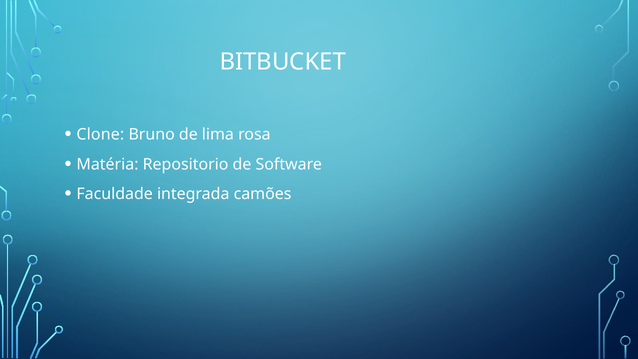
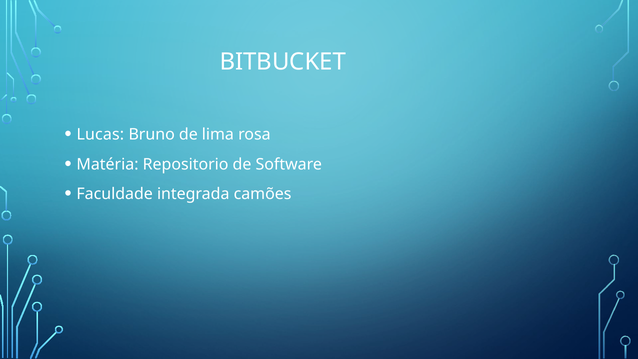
Clone: Clone -> Lucas (100, 135)
